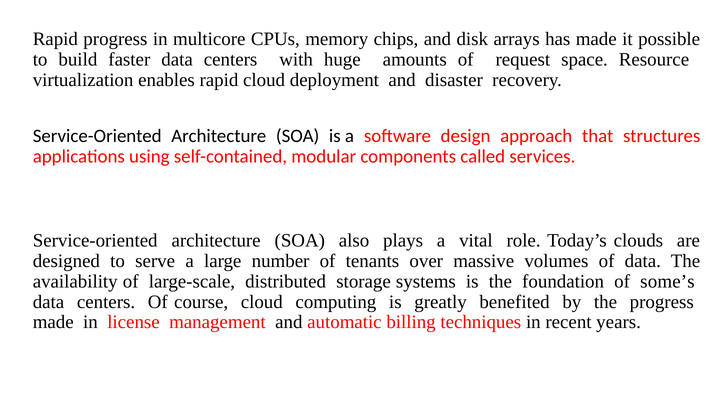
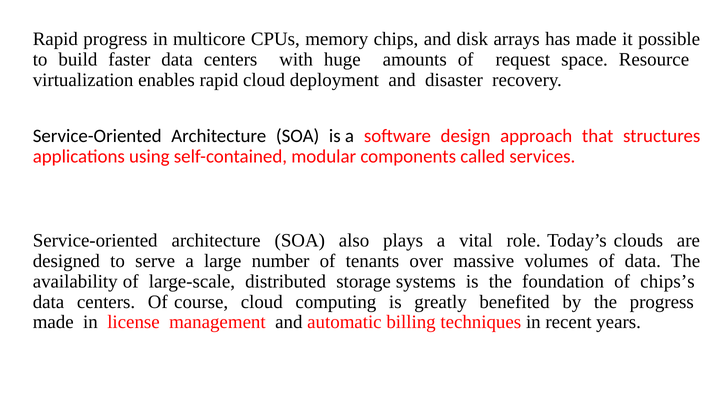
some’s: some’s -> chips’s (667, 281)
